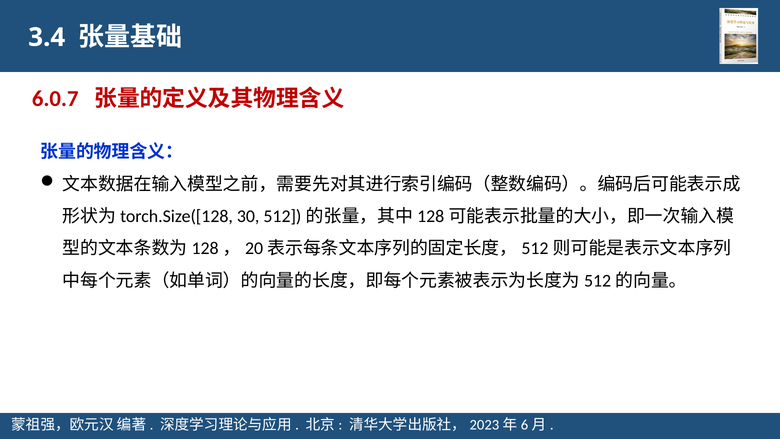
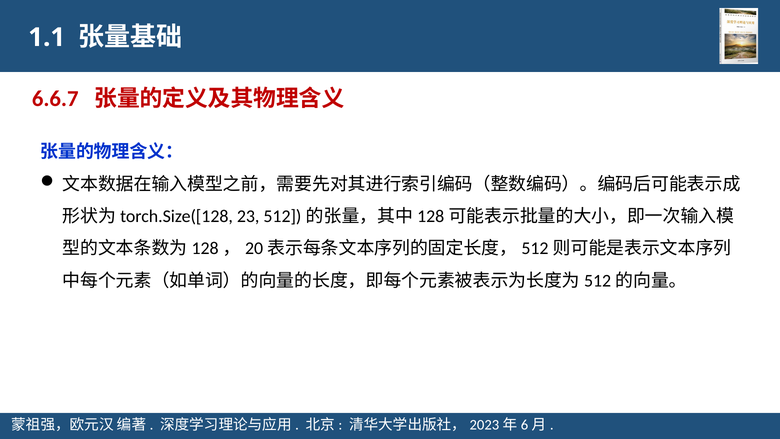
3.4: 3.4 -> 1.1 (47, 37)
6.0.7: 6.0.7 -> 6.6.7 (55, 99)
30: 30 -> 23 (248, 216)
